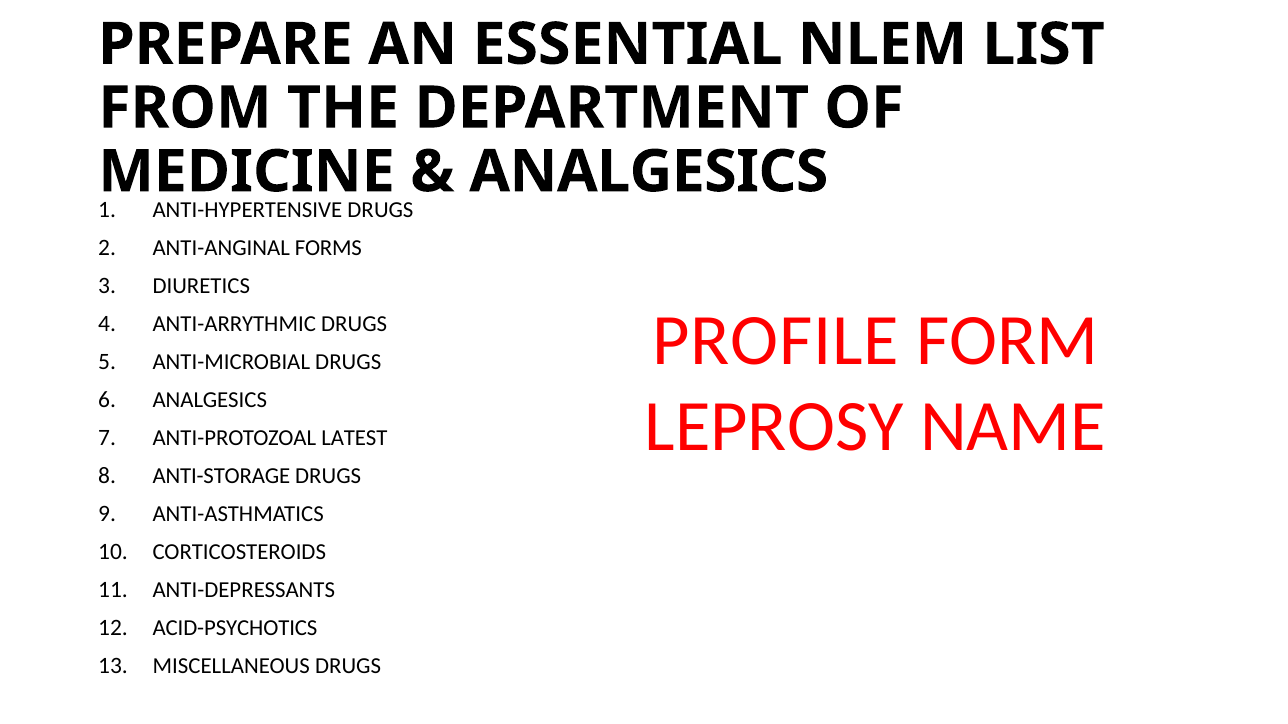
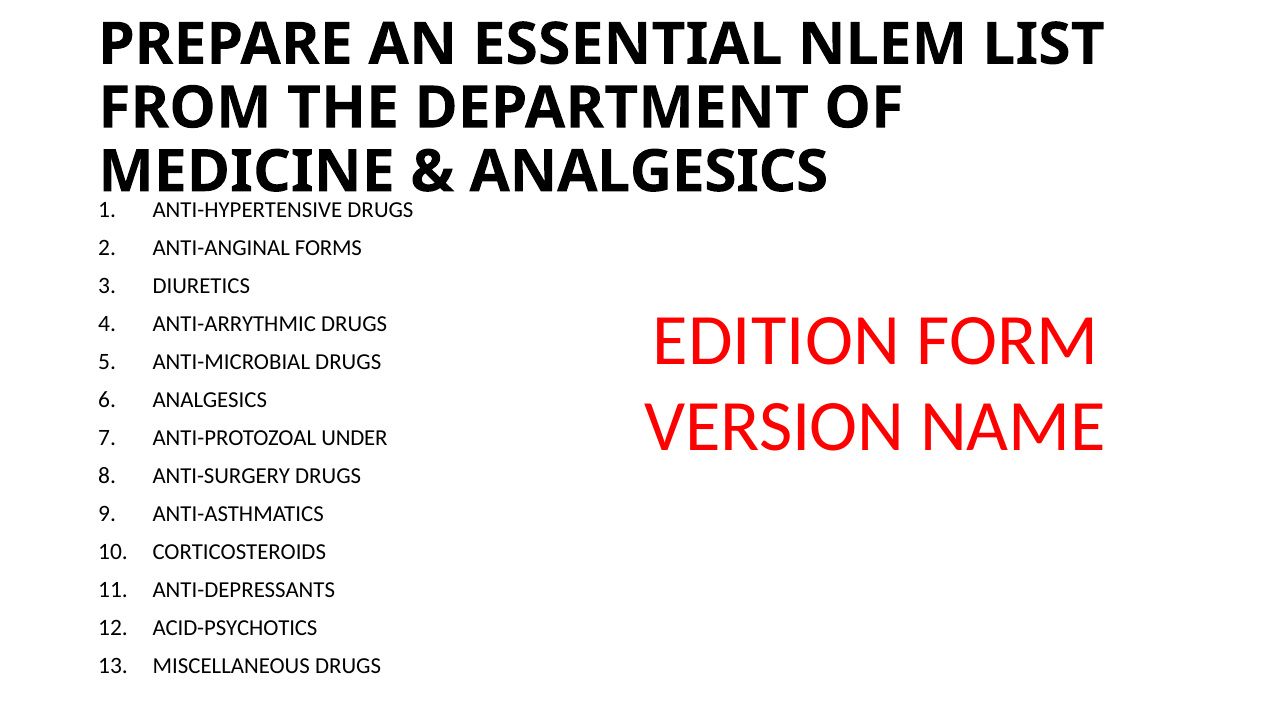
PROFILE: PROFILE -> EDITION (776, 340)
LEPROSY: LEPROSY -> VERSION (774, 427)
LATEST: LATEST -> UNDER (354, 438)
ANTI-STORAGE: ANTI-STORAGE -> ANTI-SURGERY (221, 476)
